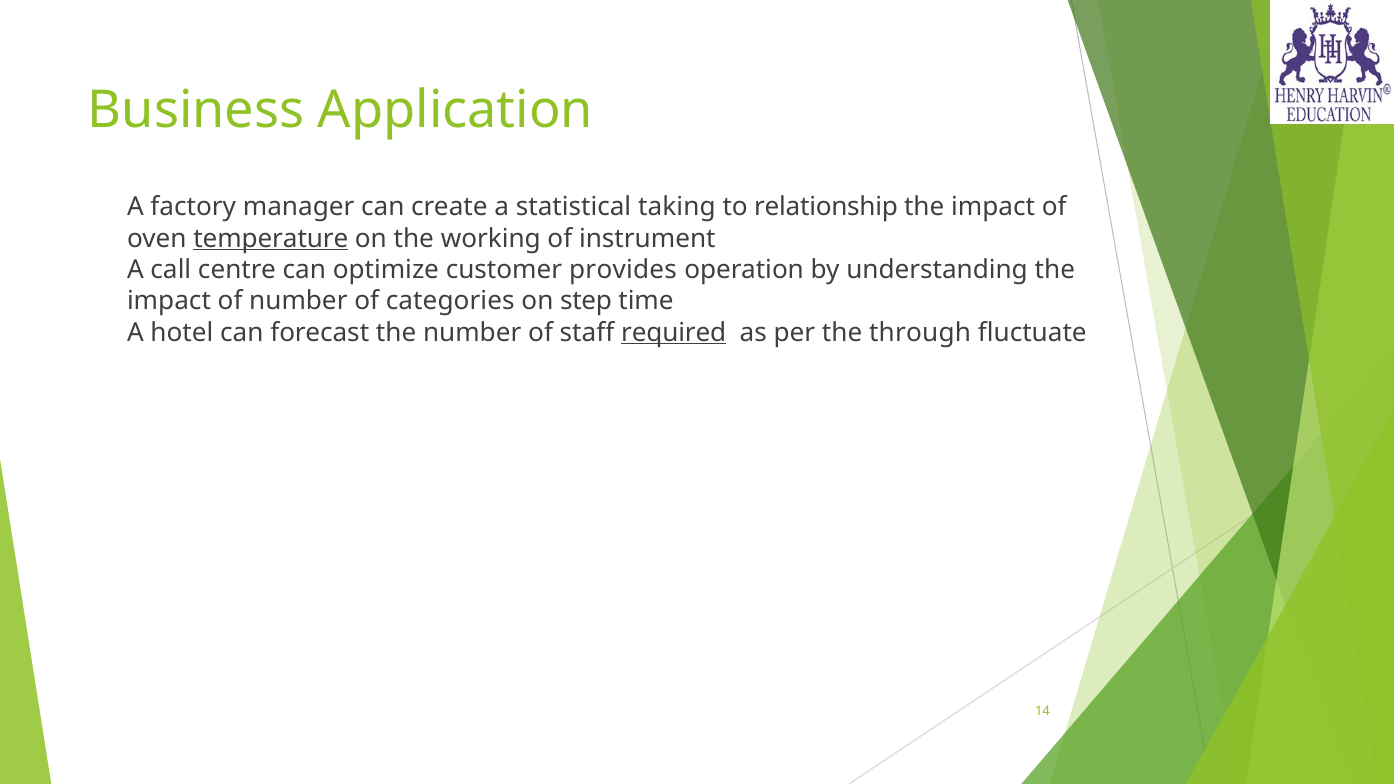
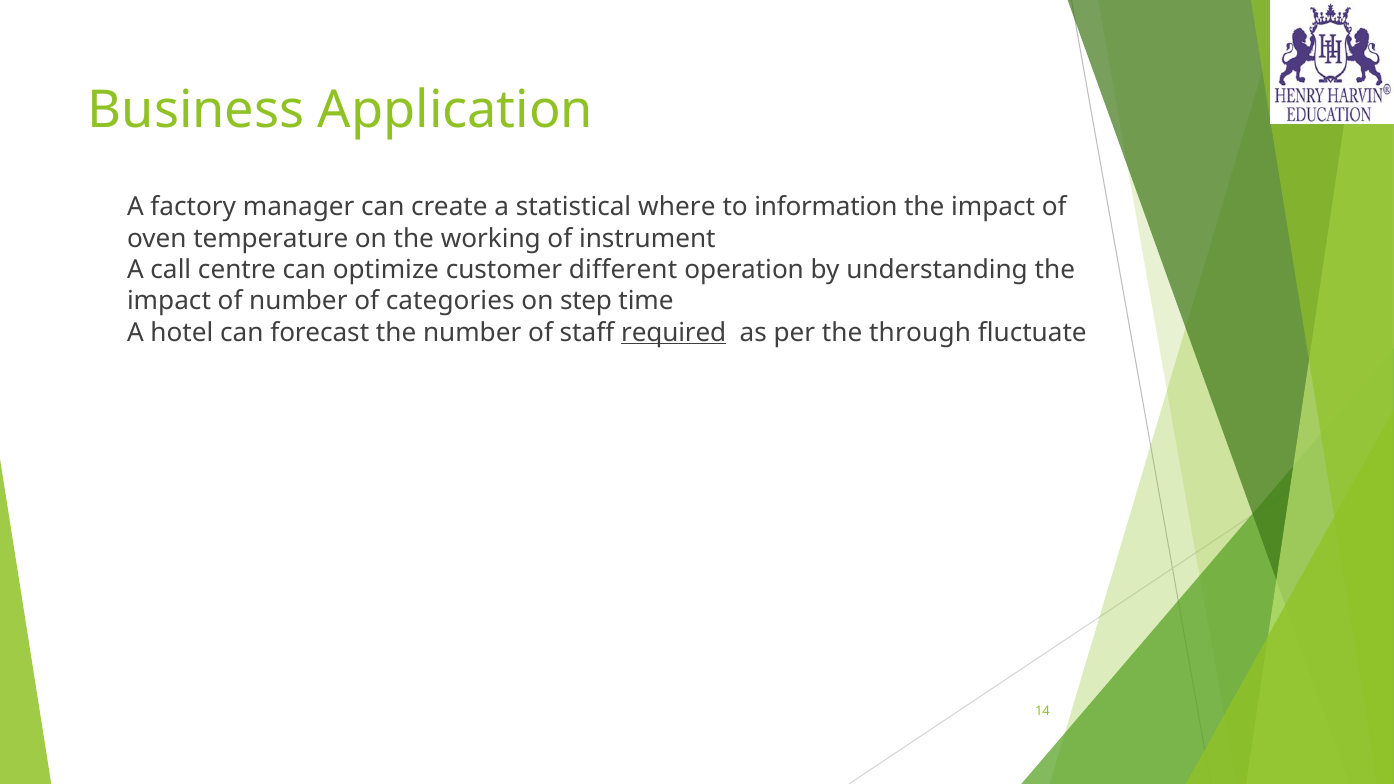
taking: taking -> where (677, 207)
relationship: relationship -> information (826, 207)
temperature underline: present -> none (271, 238)
provides: provides -> different (623, 270)
